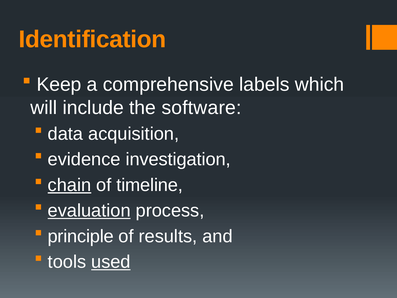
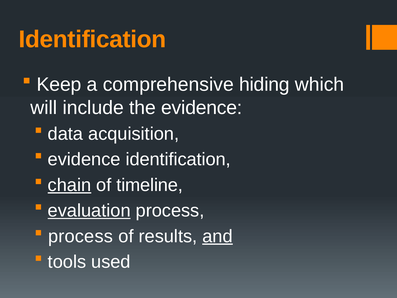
labels: labels -> hiding (264, 84)
the software: software -> evidence (202, 108)
evidence investigation: investigation -> identification (178, 159)
principle: principle -> process (80, 236)
and underline: none -> present (217, 236)
used underline: present -> none (111, 262)
